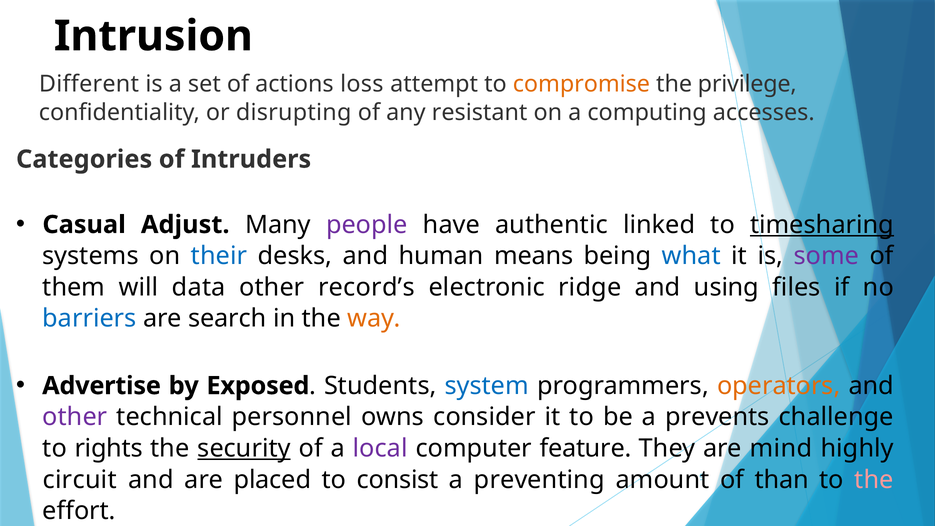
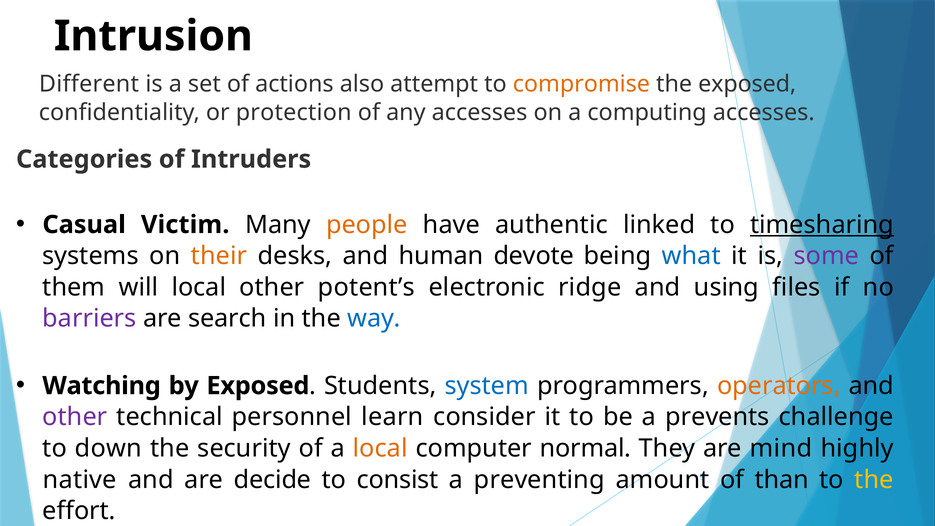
loss: loss -> also (362, 84)
the privilege: privilege -> exposed (747, 84)
disrupting: disrupting -> protection (294, 113)
any resistant: resistant -> accesses (480, 113)
Adjust: Adjust -> Victim (185, 225)
people colour: purple -> orange (367, 225)
their colour: blue -> orange (219, 256)
means: means -> devote (534, 256)
will data: data -> local (199, 287)
record’s: record’s -> potent’s (366, 287)
barriers colour: blue -> purple (89, 318)
way colour: orange -> blue (374, 318)
Advertise: Advertise -> Watching (102, 386)
owns: owns -> learn (392, 417)
rights: rights -> down (108, 448)
security underline: present -> none (244, 448)
local colour: purple -> orange (380, 448)
feature: feature -> normal (585, 448)
circuit: circuit -> native (80, 480)
placed: placed -> decide (272, 480)
the colour: pink -> yellow (874, 480)
